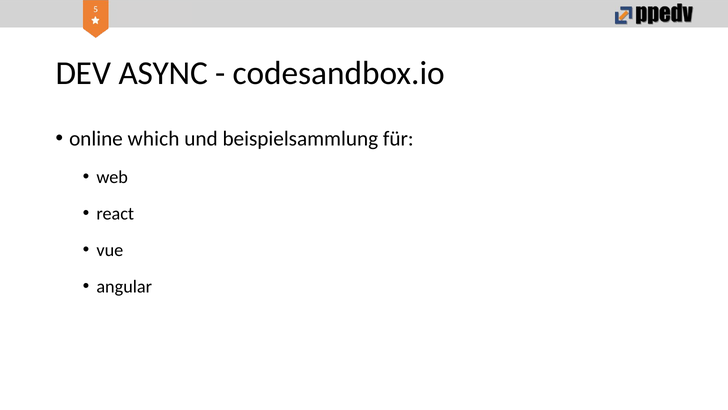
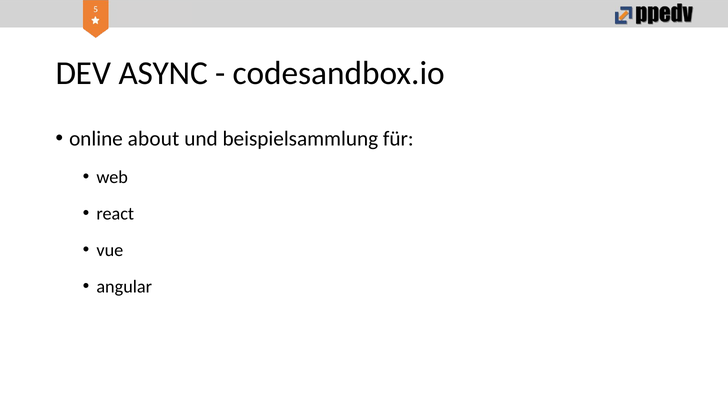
which: which -> about (153, 139)
